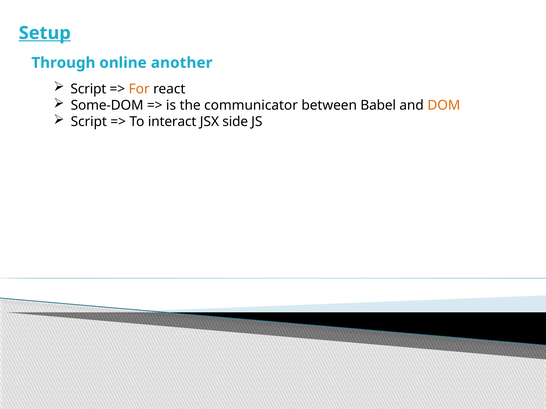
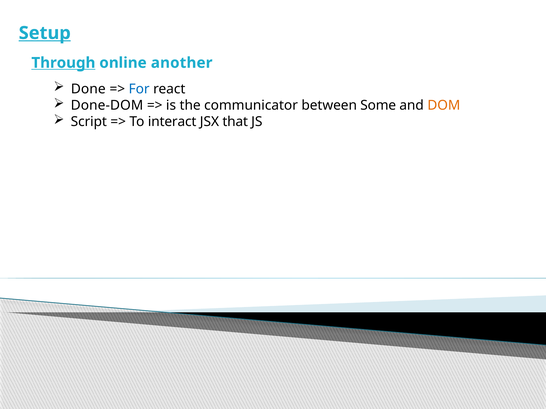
Through underline: none -> present (63, 63)
Script: Script -> Done (88, 89)
For colour: orange -> blue (139, 89)
Some-DOM: Some-DOM -> Done-DOM (107, 106)
Babel: Babel -> Some (378, 106)
side: side -> that (235, 122)
